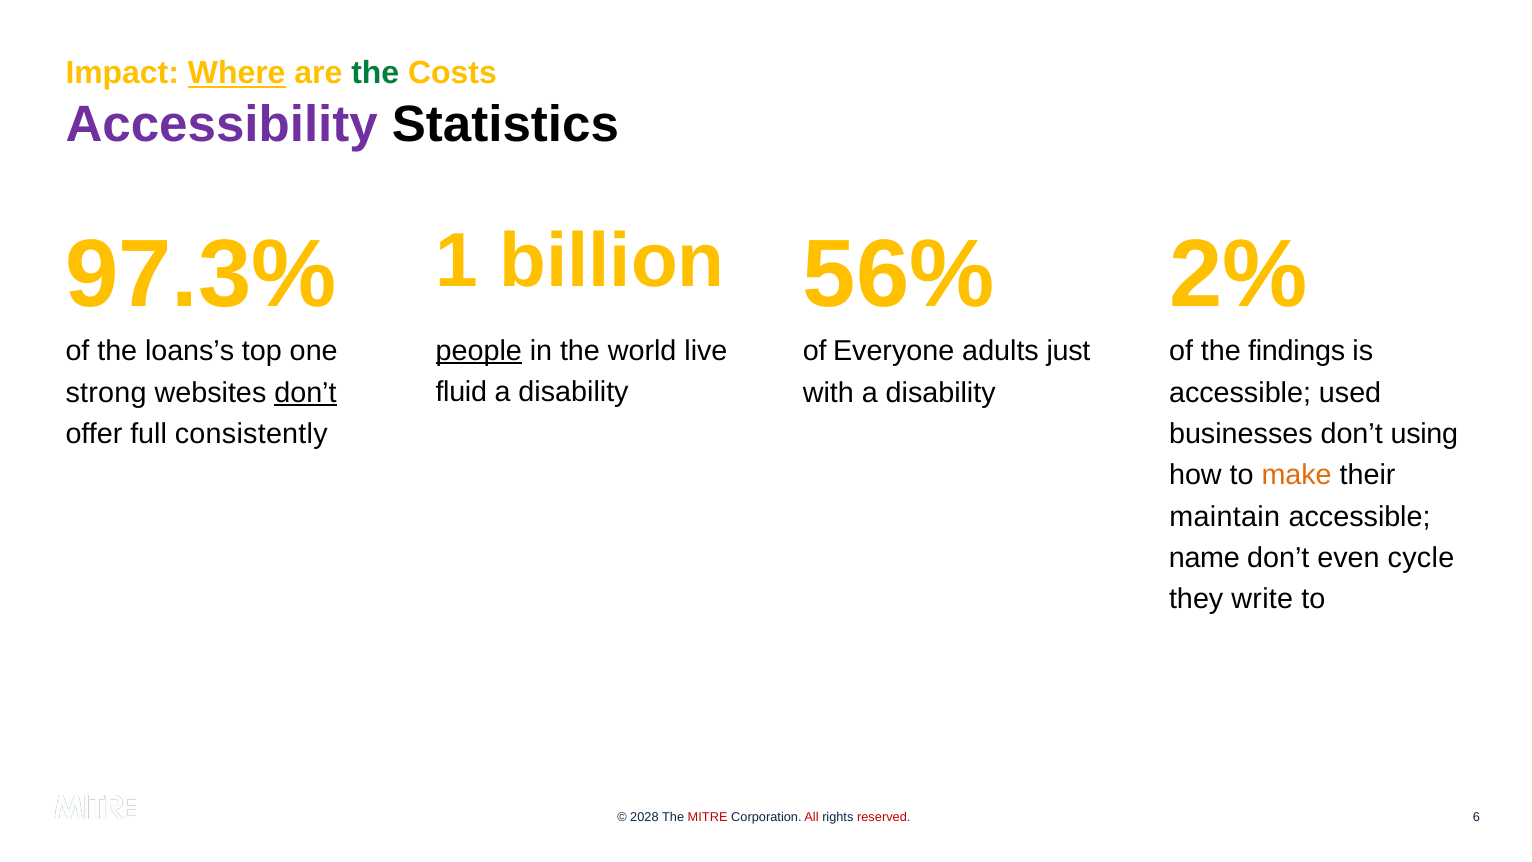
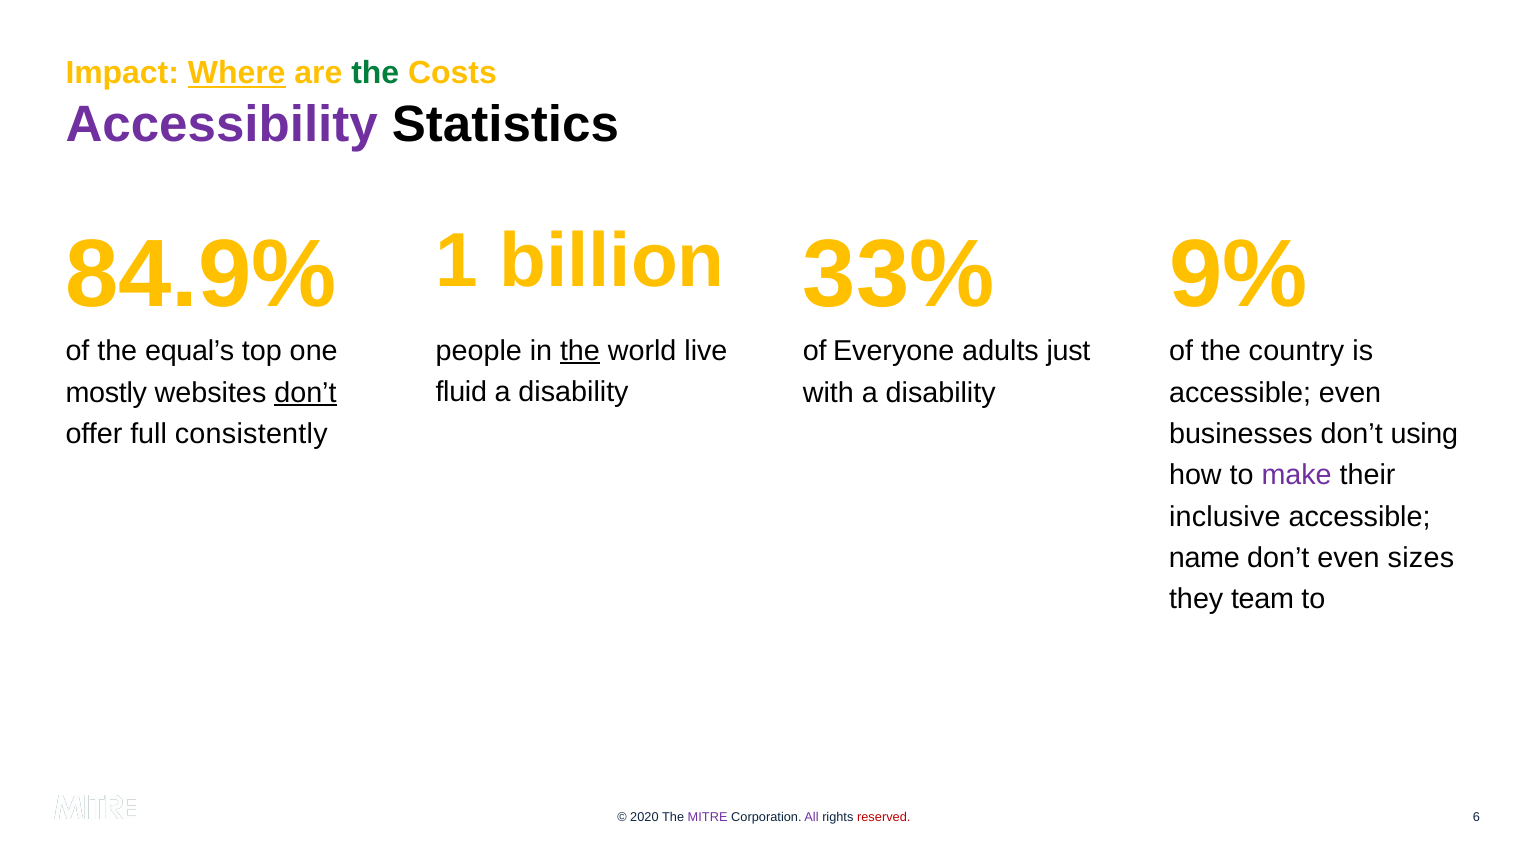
97.3%: 97.3% -> 84.9% (201, 274)
56%: 56% -> 33% (899, 274)
2%: 2% -> 9% (1238, 274)
people underline: present -> none (479, 351)
the underline: none -> present (580, 351)
loans’s: loans’s -> equal’s (190, 351)
findings: findings -> country (1296, 351)
strong: strong -> mostly (106, 393)
accessible used: used -> even (1350, 393)
make colour: orange -> purple (1297, 475)
maintain: maintain -> inclusive (1225, 517)
cycle: cycle -> sizes (1421, 558)
write: write -> team (1263, 599)
2028: 2028 -> 2020 (644, 817)
MITRE colour: red -> purple (708, 817)
All colour: red -> purple (812, 817)
